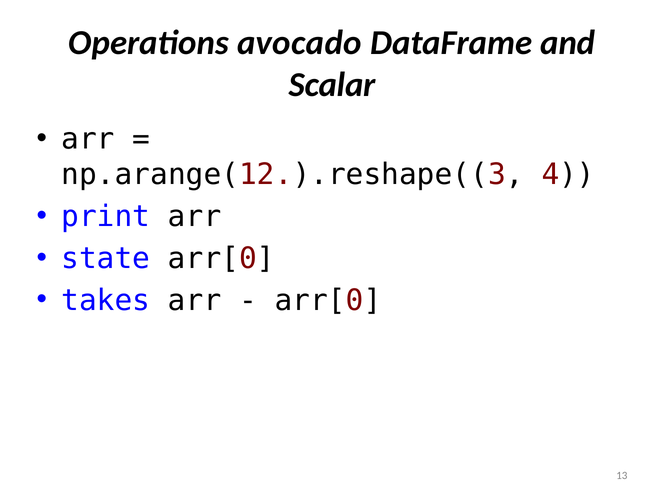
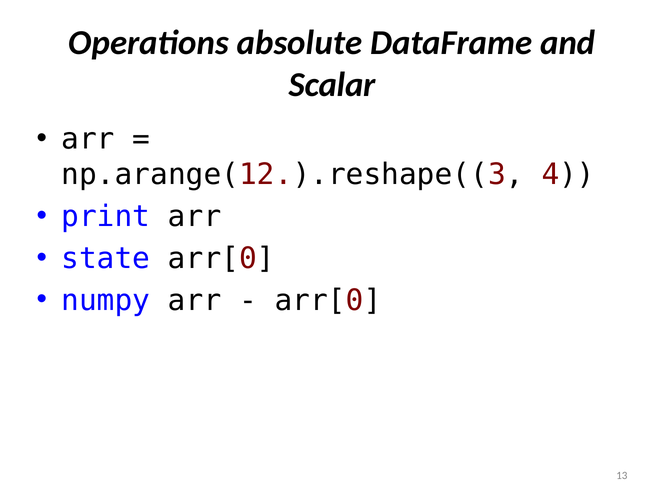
avocado: avocado -> absolute (300, 43)
takes: takes -> numpy (106, 300)
